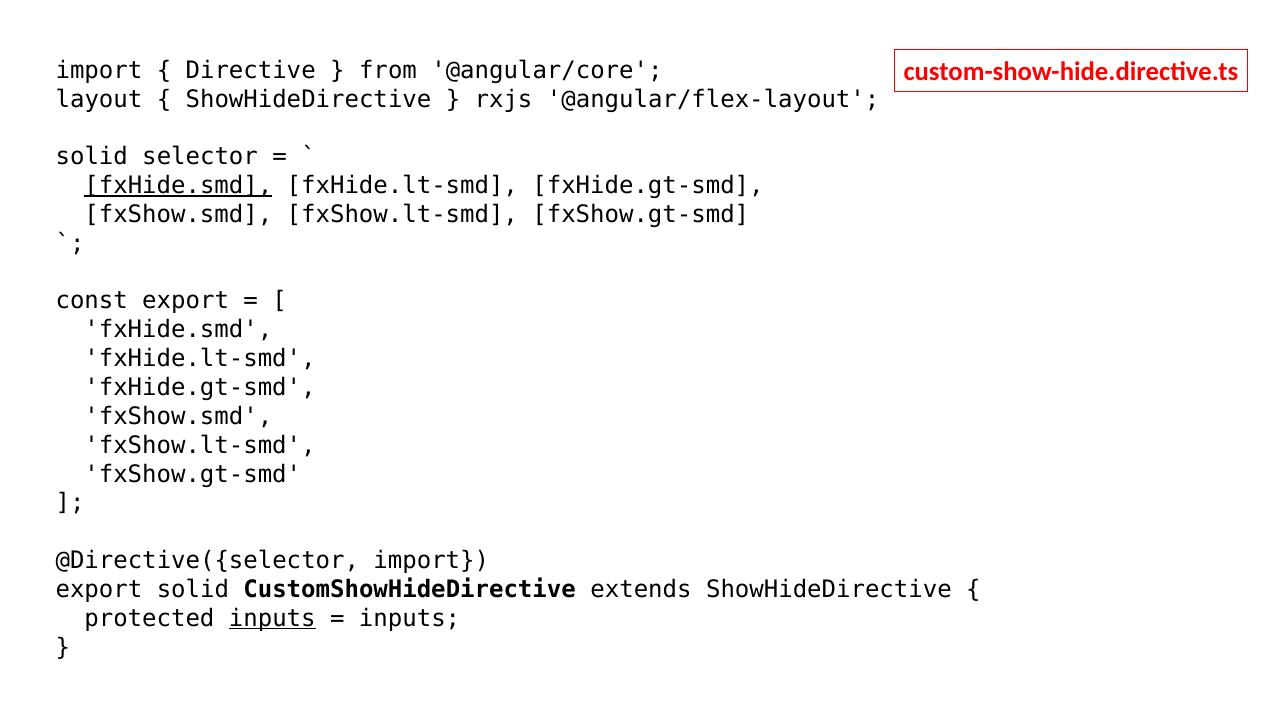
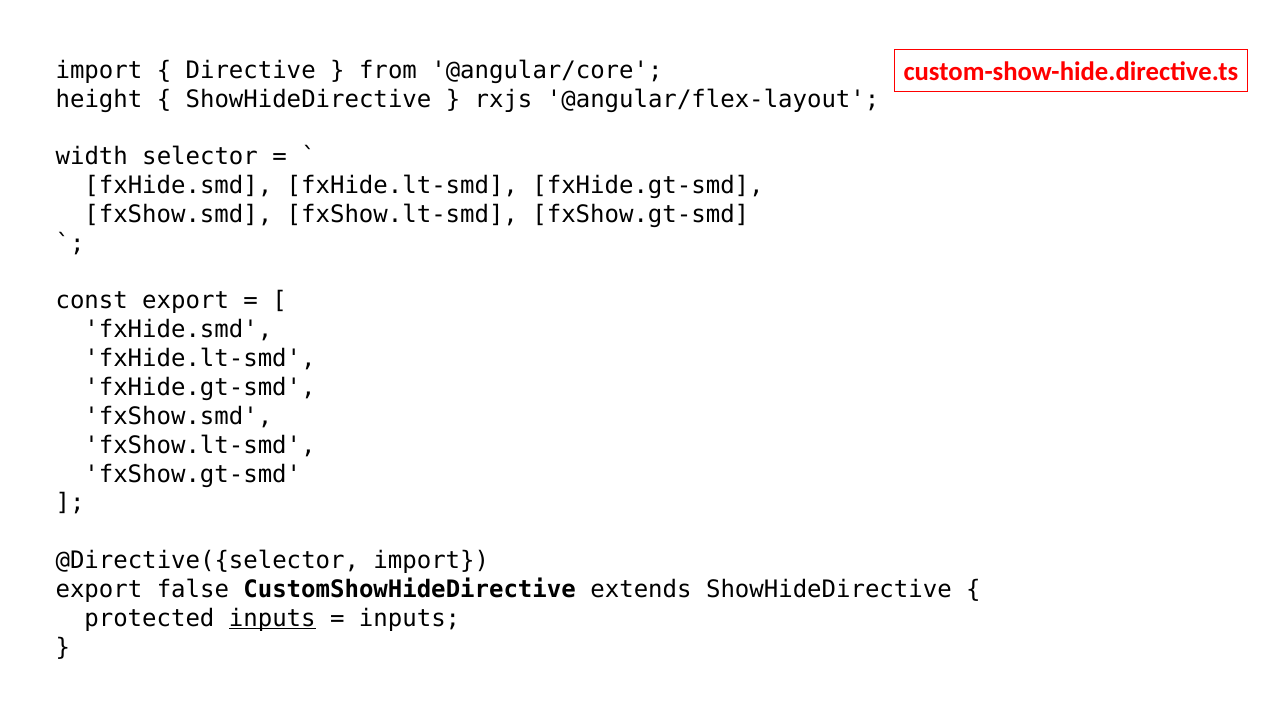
layout: layout -> height (99, 99)
solid: solid -> width (92, 157)
fxHide.smd underline: present -> none (178, 186)
export solid: solid -> false (193, 589)
